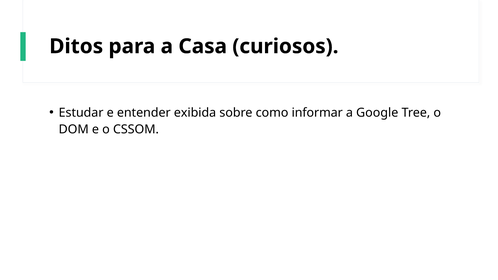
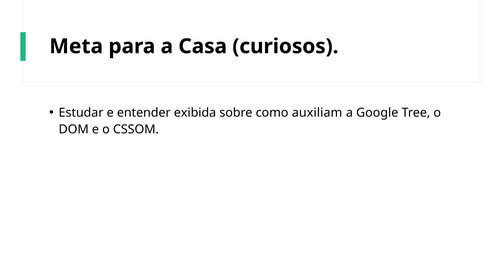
Ditos: Ditos -> Meta (76, 46)
informar: informar -> auxiliam (317, 113)
